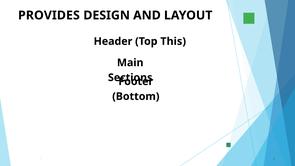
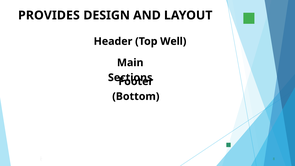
This: This -> Well (173, 41)
